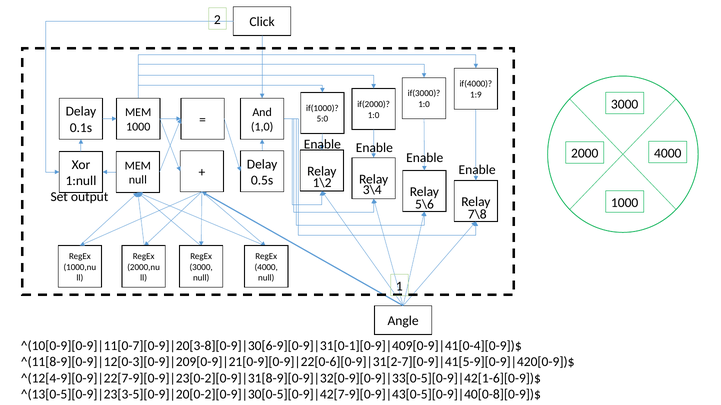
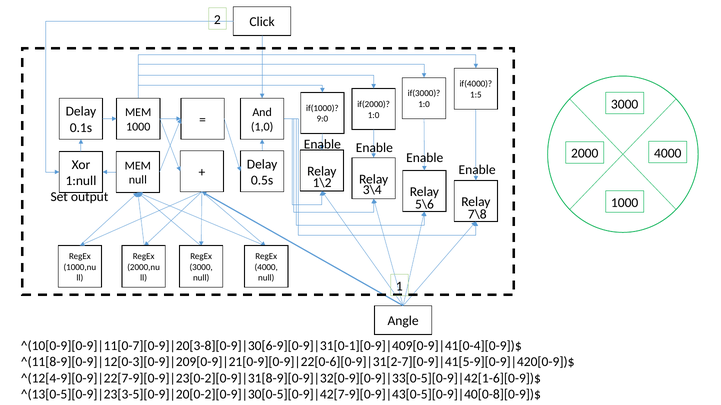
1:9: 1:9 -> 1:5 (476, 95)
5:0: 5:0 -> 9:0 (322, 119)
